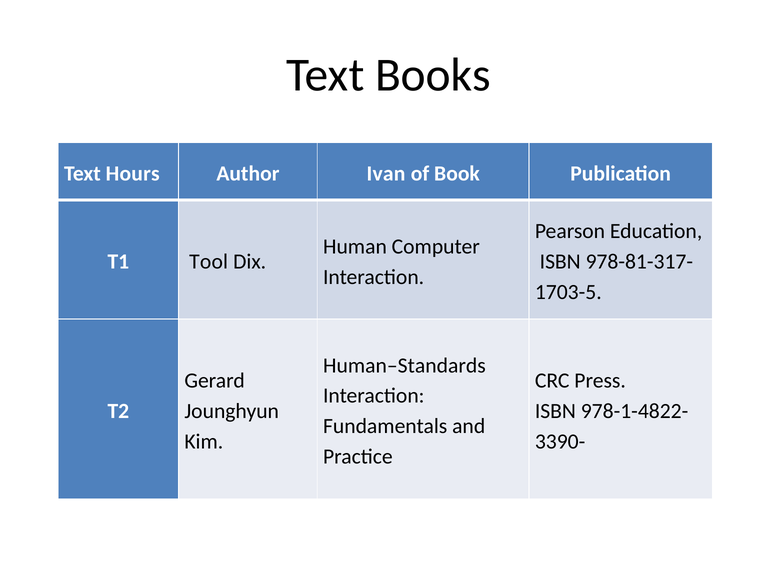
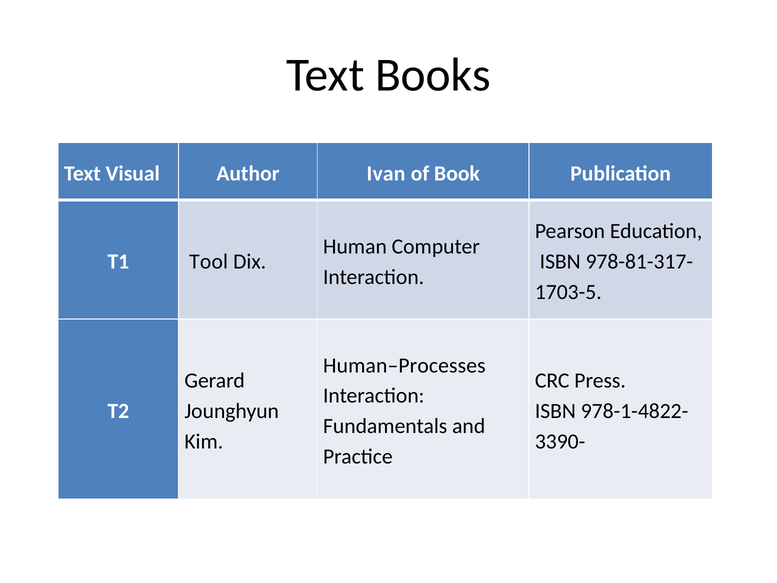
Hours: Hours -> Visual (133, 173)
Human–Standards: Human–Standards -> Human–Processes (404, 365)
